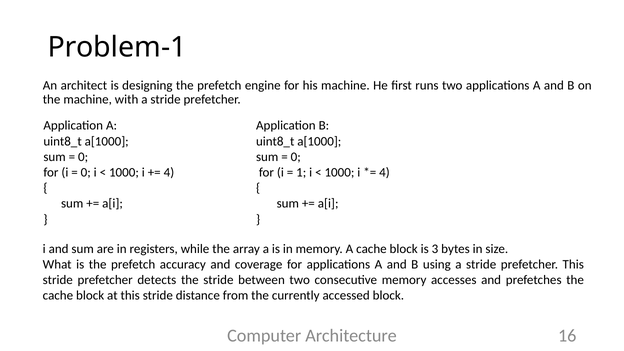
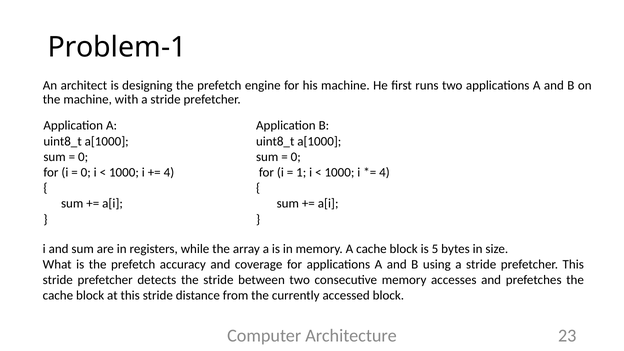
3: 3 -> 5 (435, 249)
16: 16 -> 23 (567, 336)
